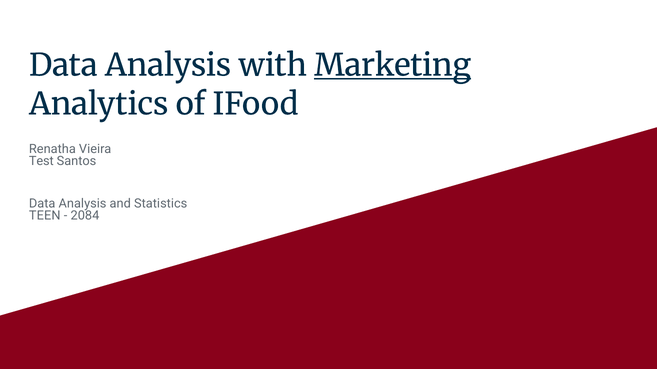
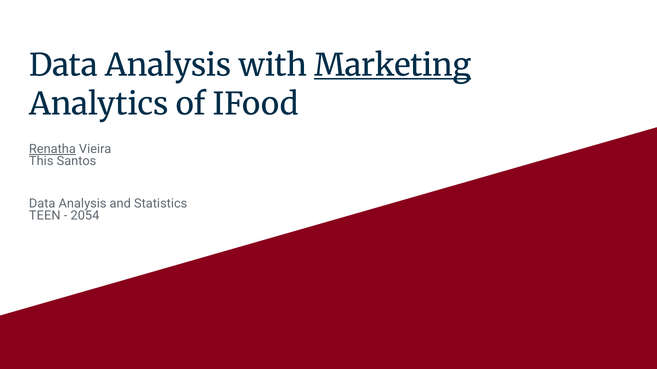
Renatha underline: none -> present (52, 149)
Test: Test -> This (41, 161)
2084: 2084 -> 2054 (85, 216)
